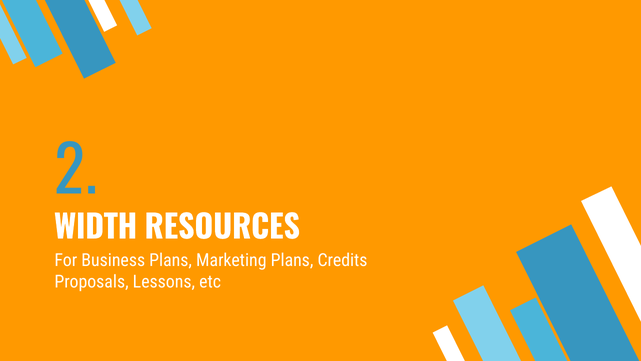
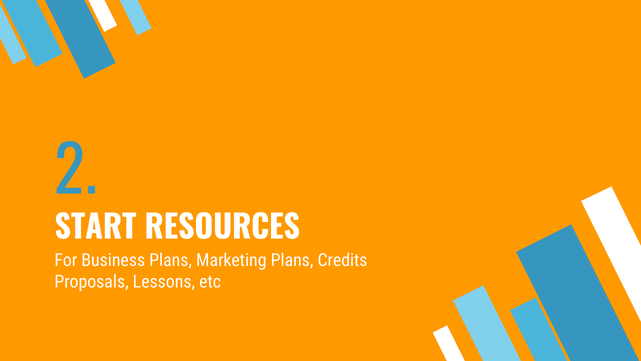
WIDTH: WIDTH -> START (95, 228)
